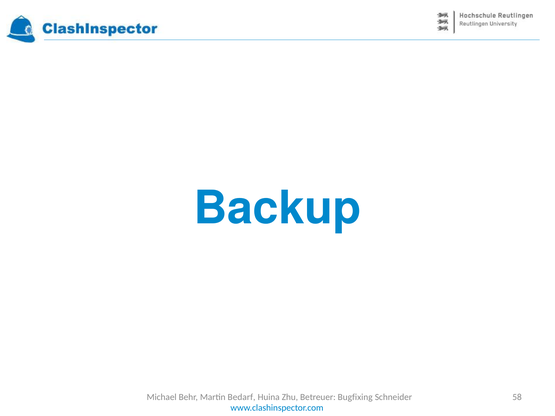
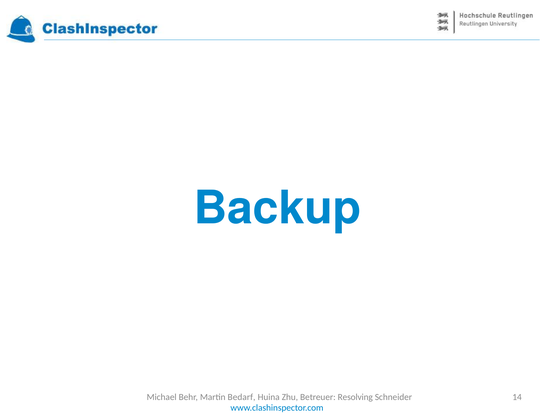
Bugfixing: Bugfixing -> Resolving (355, 397)
58: 58 -> 14 (517, 397)
